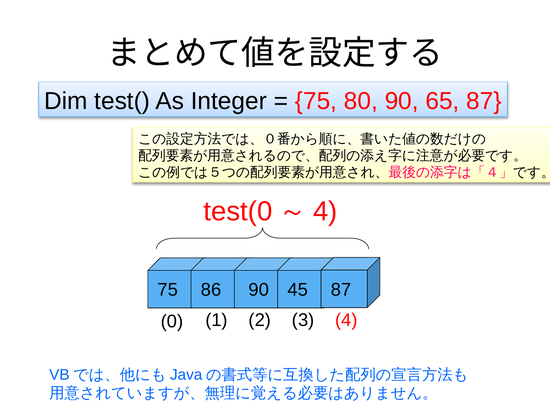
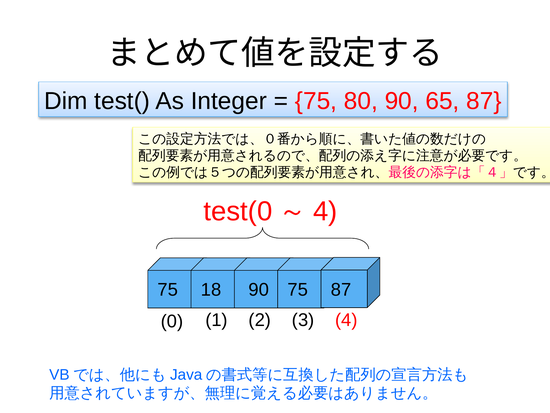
86: 86 -> 18 (211, 289)
90 45: 45 -> 75 (298, 289)
